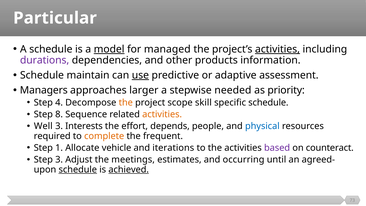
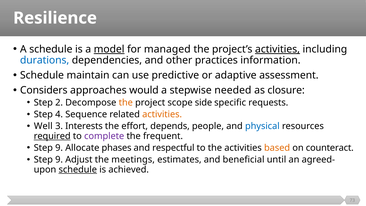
Particular: Particular -> Resilience (55, 18)
durations colour: purple -> blue (45, 60)
products: products -> practices (216, 60)
use underline: present -> none (140, 75)
Managers: Managers -> Considers (44, 90)
larger: larger -> would (144, 90)
priority: priority -> closure (286, 90)
4: 4 -> 2 (59, 103)
skill: skill -> side (203, 103)
specific schedule: schedule -> requests (268, 103)
8: 8 -> 4 (59, 114)
required underline: none -> present (52, 136)
complete colour: orange -> purple (104, 136)
1: 1 -> 9 (59, 148)
vehicle: vehicle -> phases (117, 148)
iterations: iterations -> respectful (173, 148)
based colour: purple -> orange (277, 148)
3: 3 -> 9 (59, 160)
occurring: occurring -> beneficial (244, 160)
achieved underline: present -> none (129, 169)
